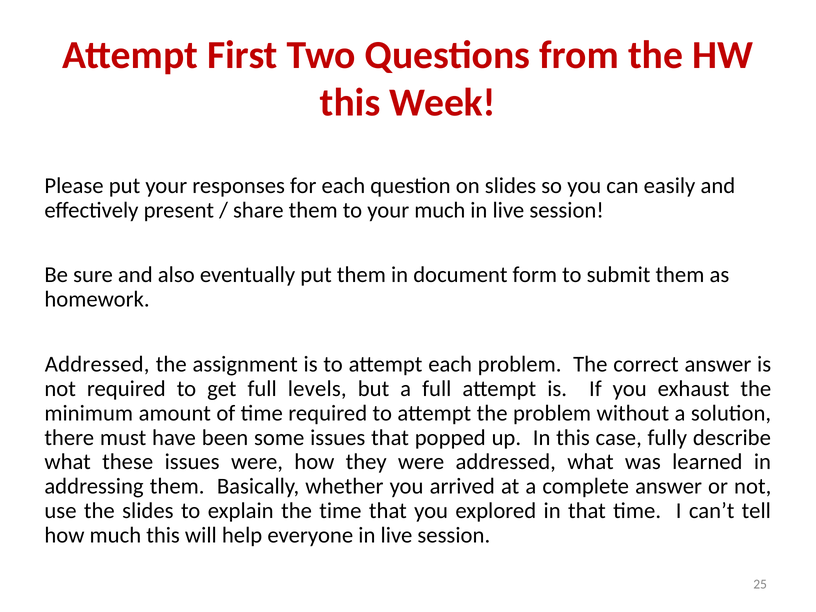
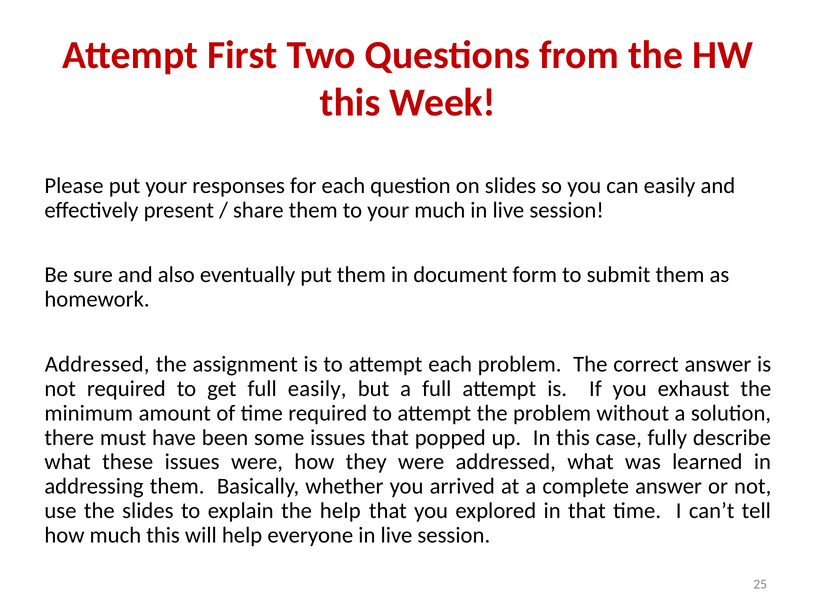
full levels: levels -> easily (317, 389)
the time: time -> help (340, 511)
